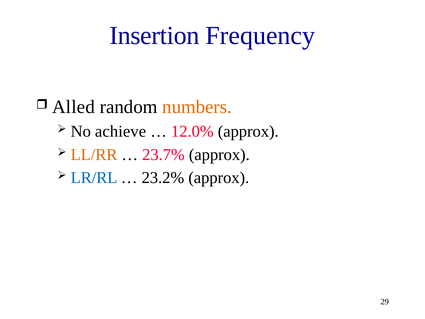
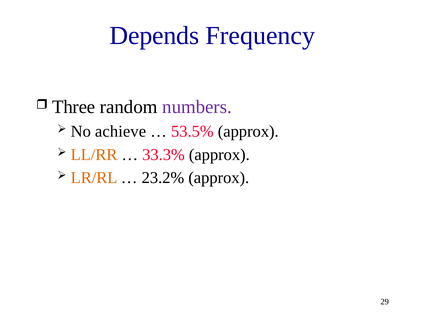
Insertion: Insertion -> Depends (154, 35)
Alled: Alled -> Three (74, 107)
numbers colour: orange -> purple (197, 107)
12.0%: 12.0% -> 53.5% (192, 131)
23.7%: 23.7% -> 33.3% (163, 154)
LR/RL colour: blue -> orange (94, 178)
